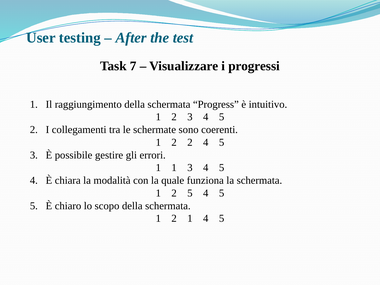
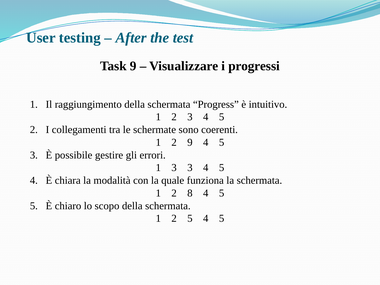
Task 7: 7 -> 9 (133, 66)
2 2: 2 -> 9 (190, 142)
1 1: 1 -> 3 (174, 168)
2 5: 5 -> 8 (190, 193)
2 1: 1 -> 5 (190, 218)
